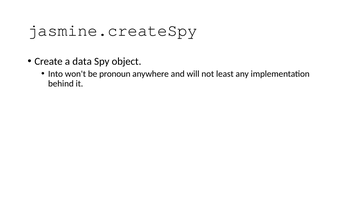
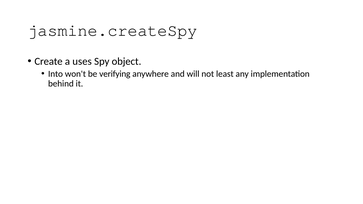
data: data -> uses (82, 61)
pronoun: pronoun -> verifying (115, 74)
